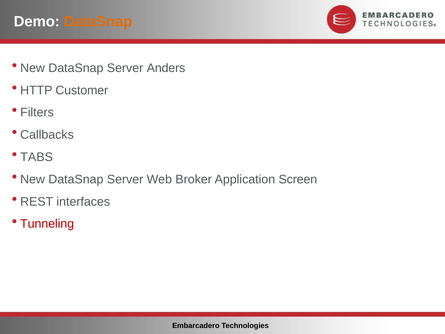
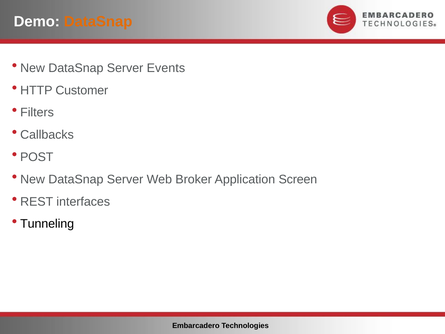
Anders: Anders -> Events (166, 68)
TABS: TABS -> POST (37, 157)
Tunneling colour: red -> black (47, 224)
